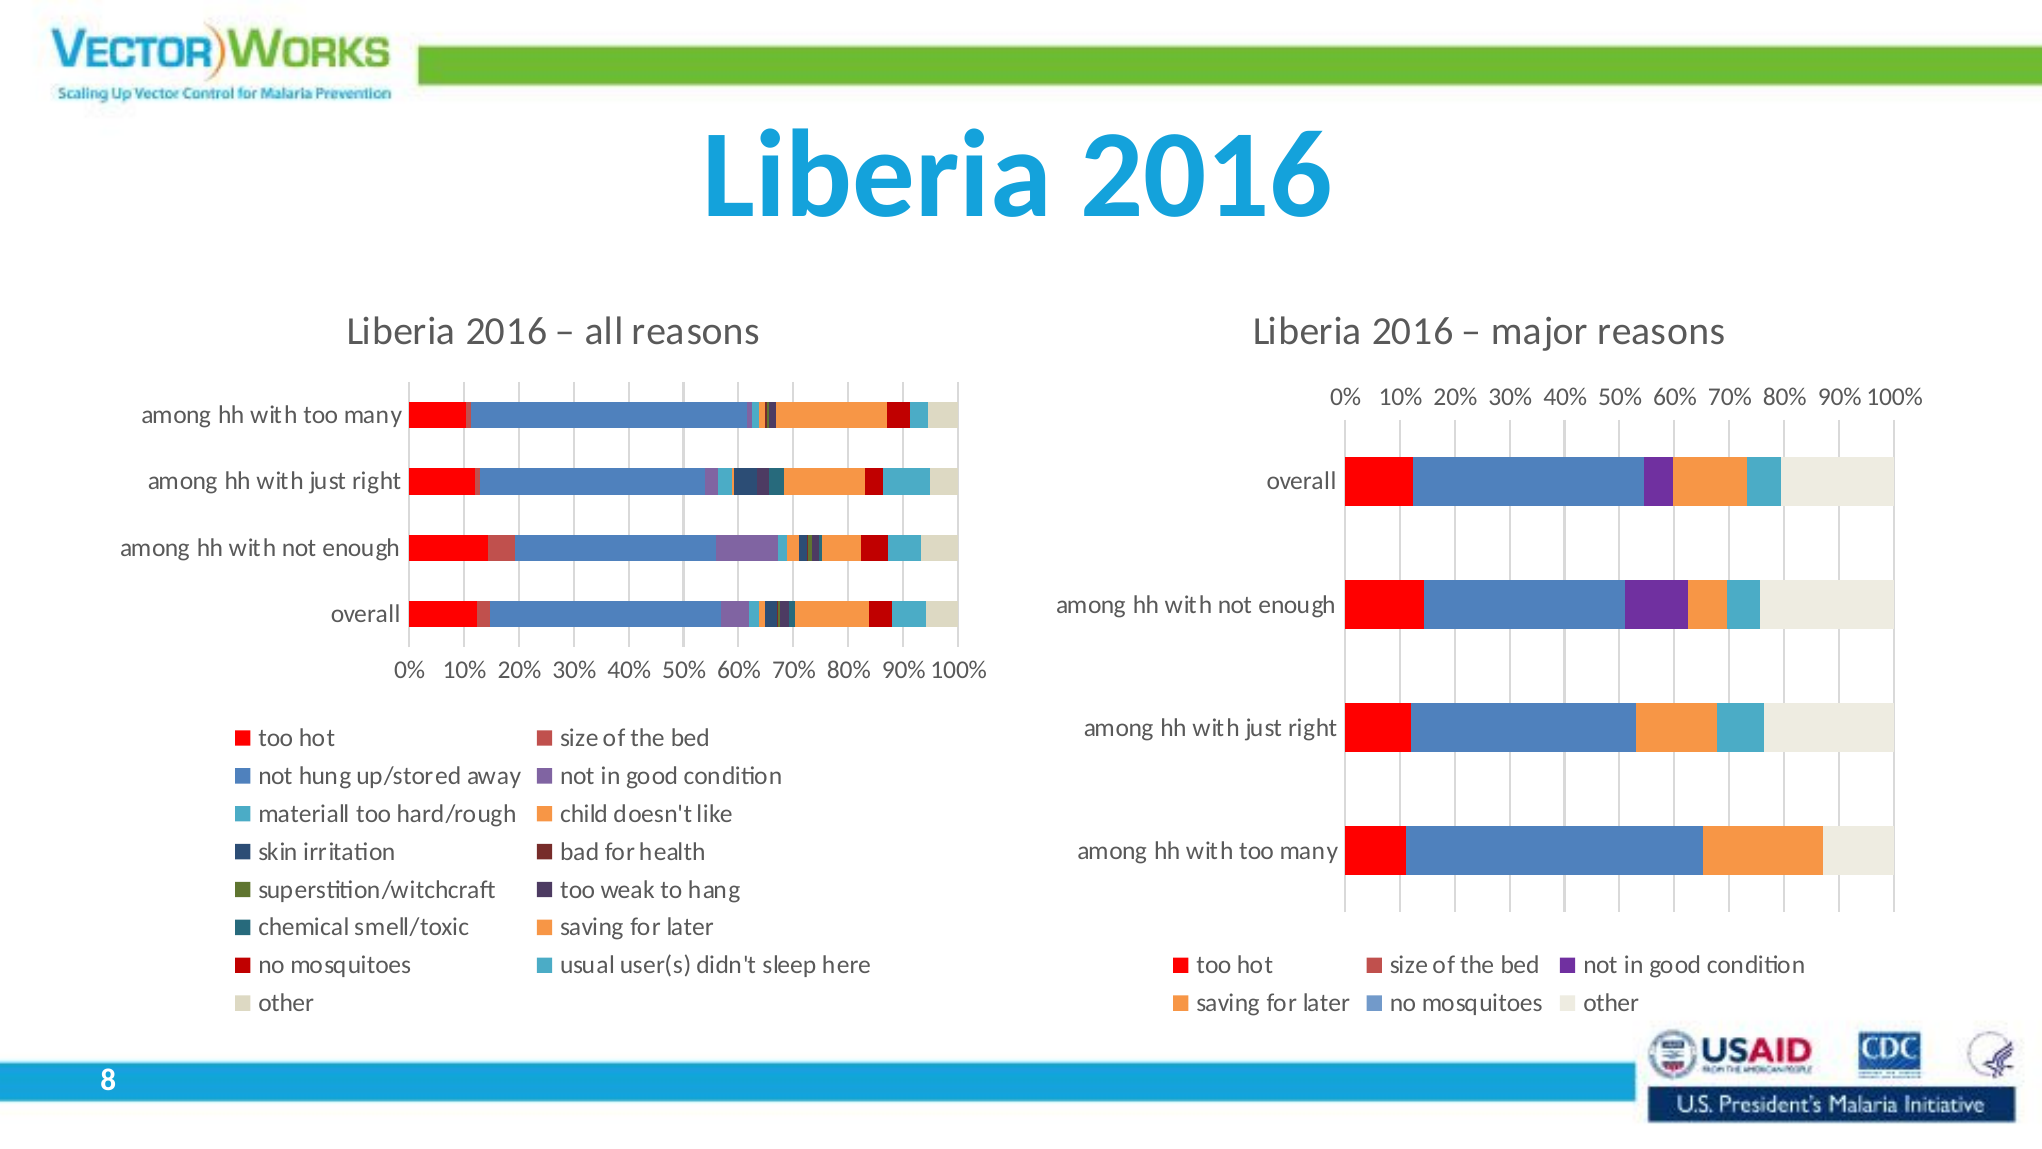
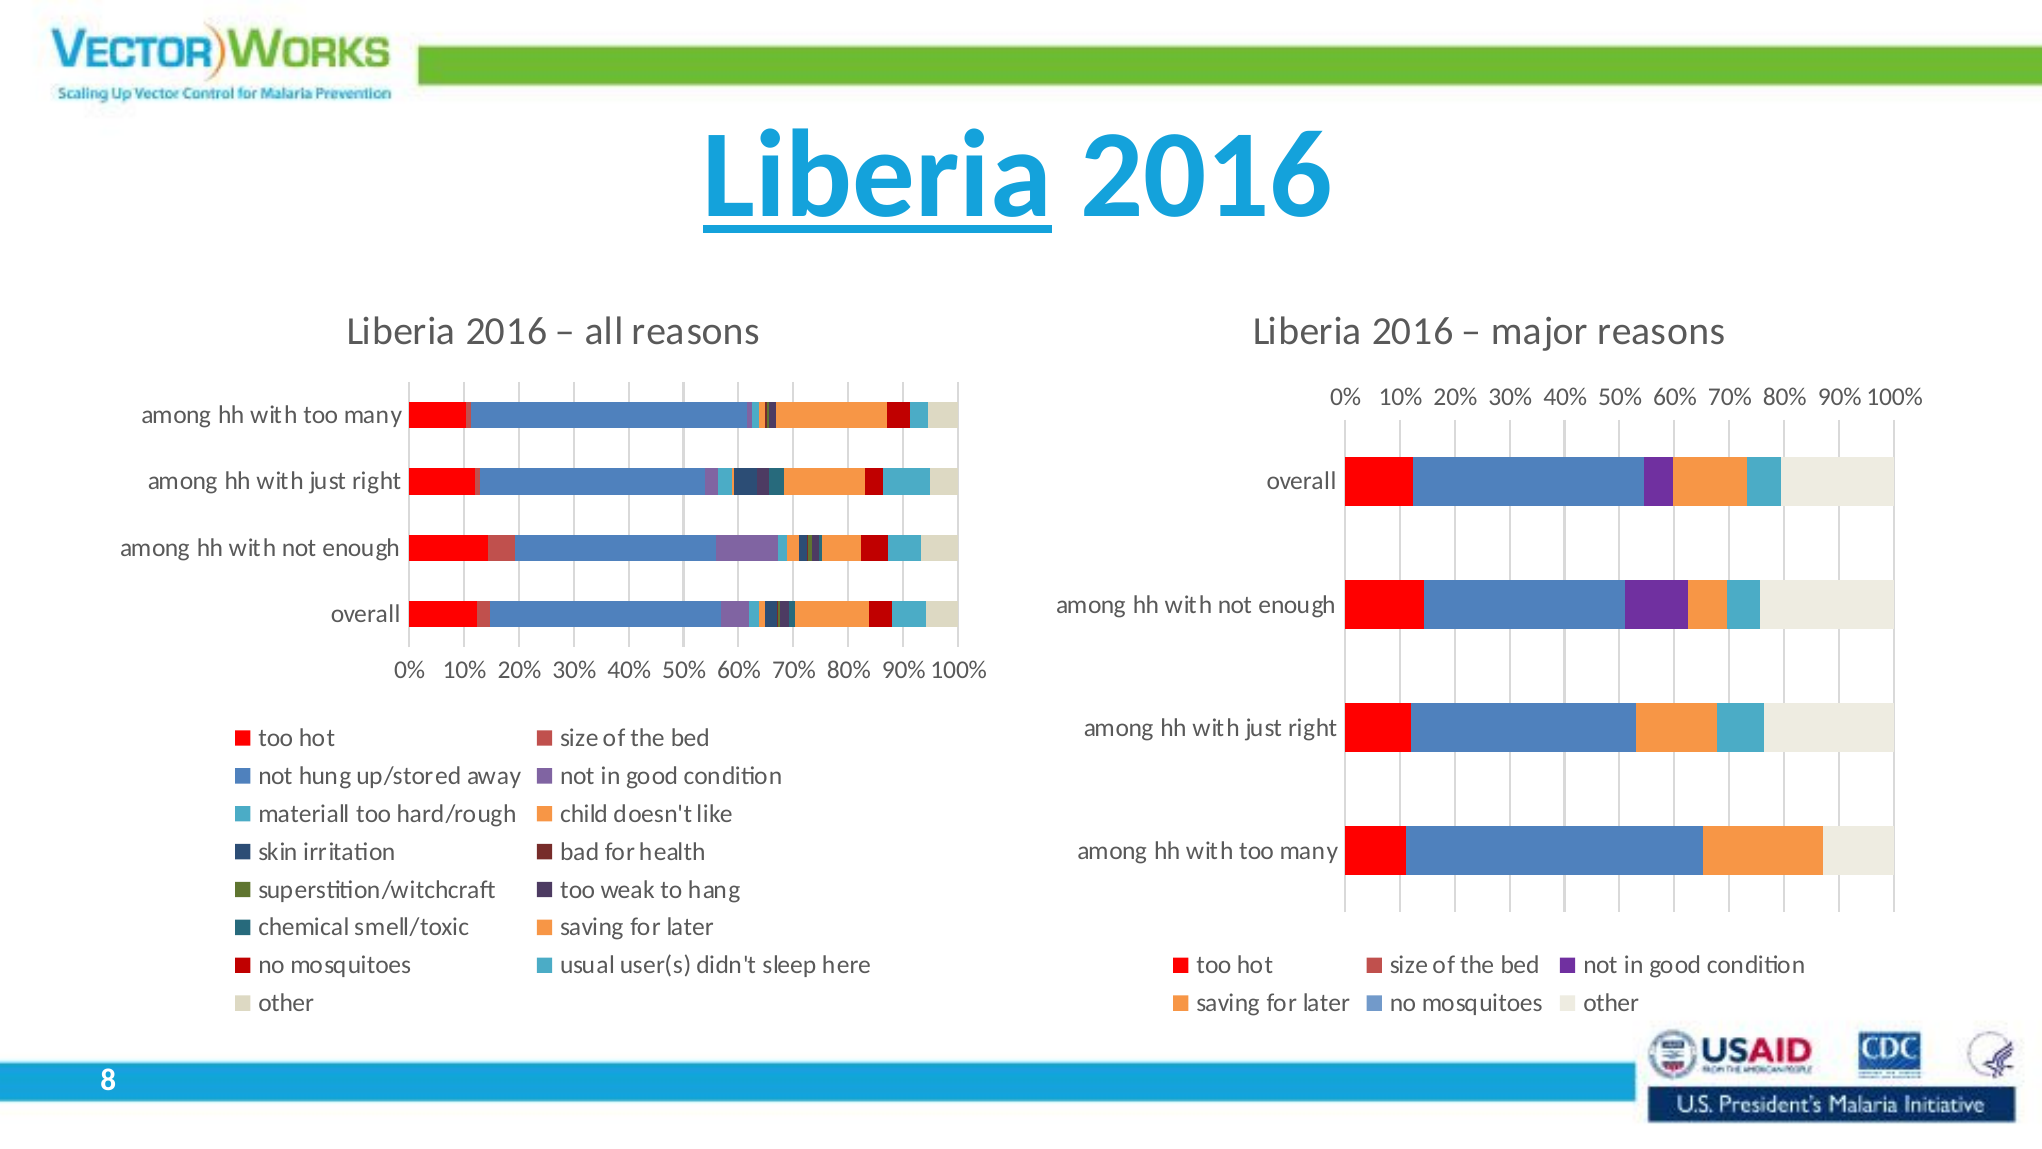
Liberia underline: none -> present (877, 175)
